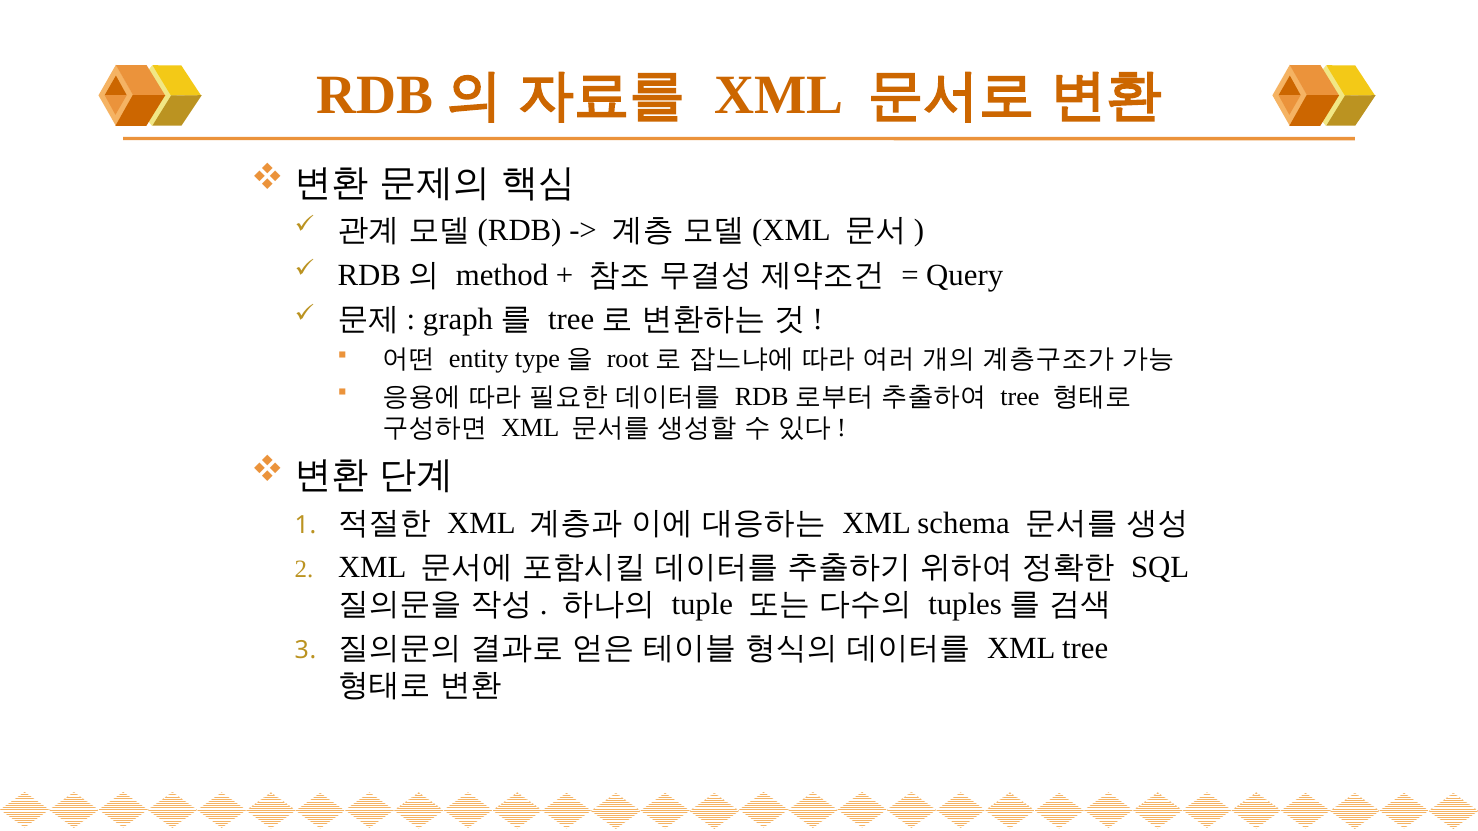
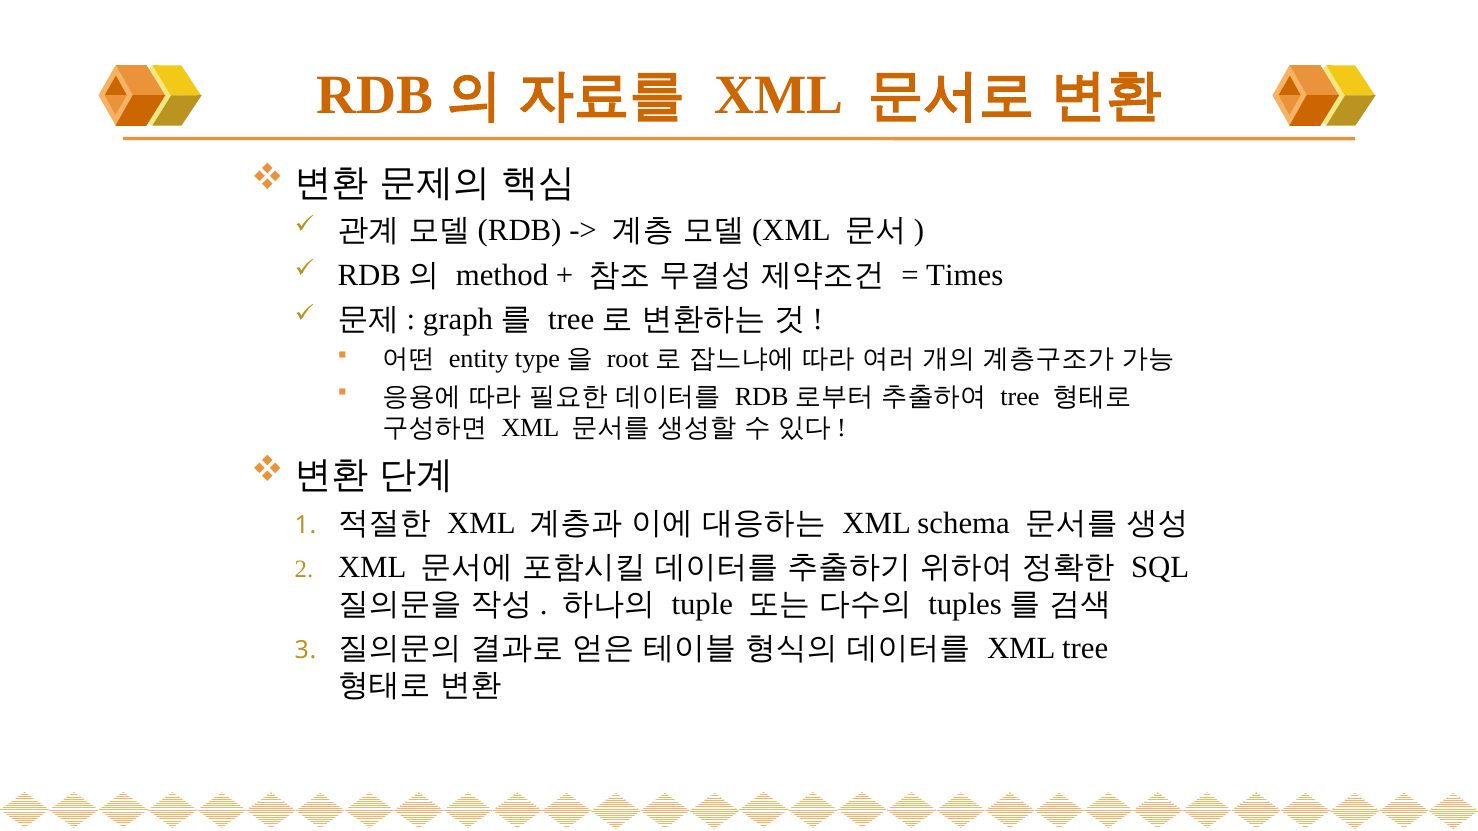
Query: Query -> Times (965, 275)
